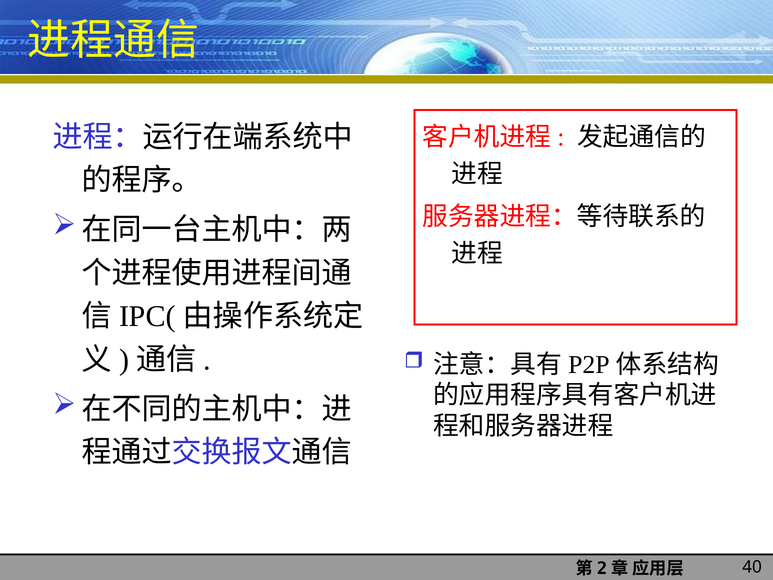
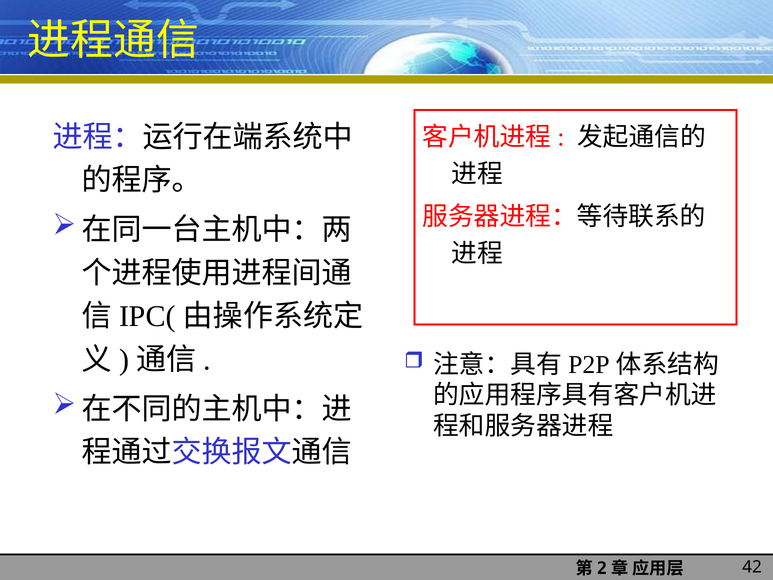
40: 40 -> 42 (752, 567)
